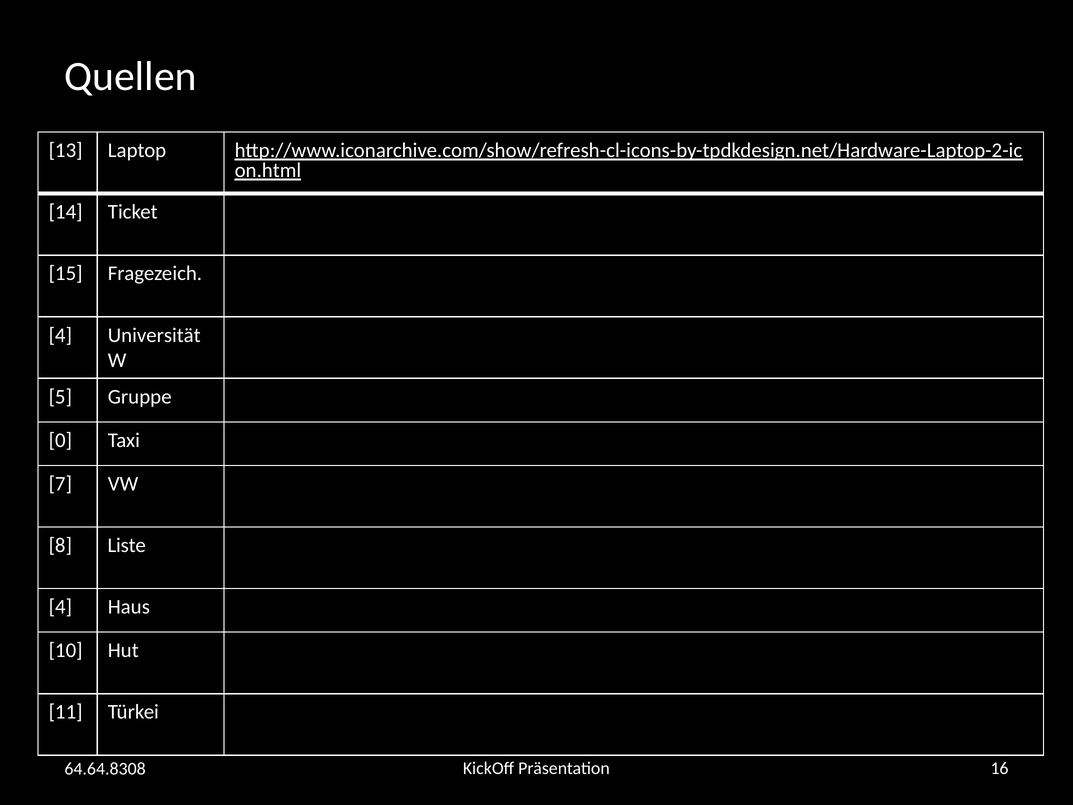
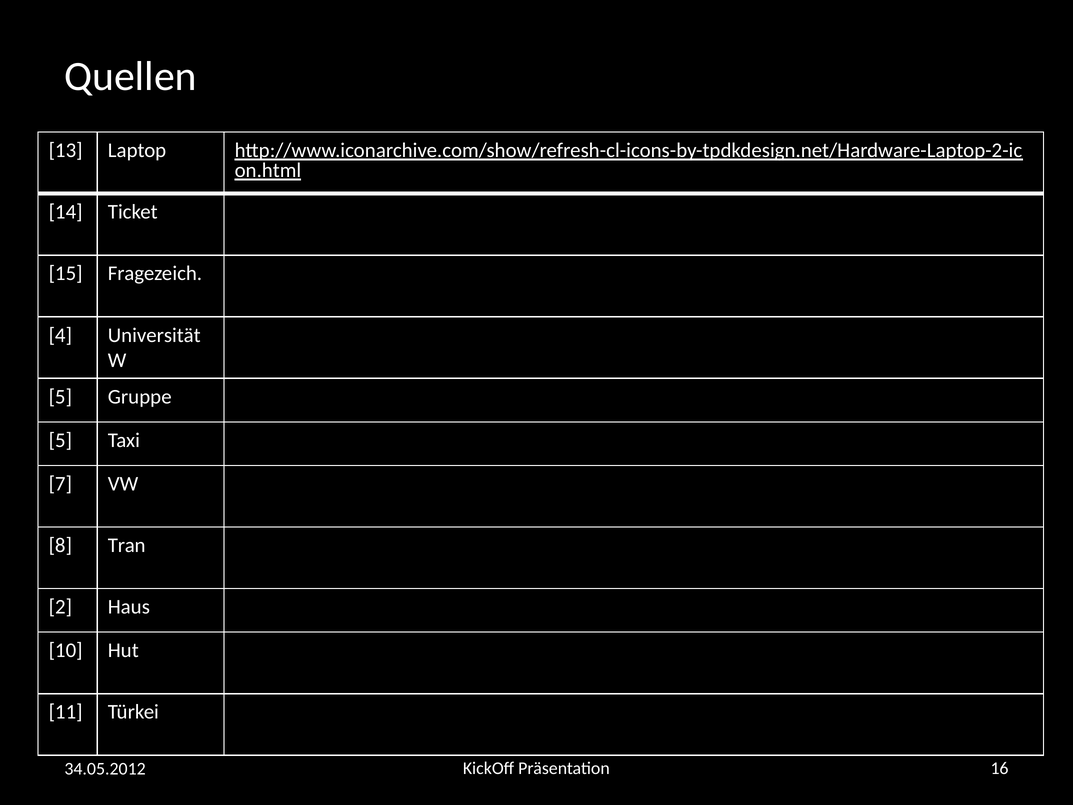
0: 0 -> 5 (60, 440)
Liste: Liste -> Tran (127, 545)
4: 4 -> 2 (60, 607)
64.64.8308: 64.64.8308 -> 34.05.2012 (105, 769)
